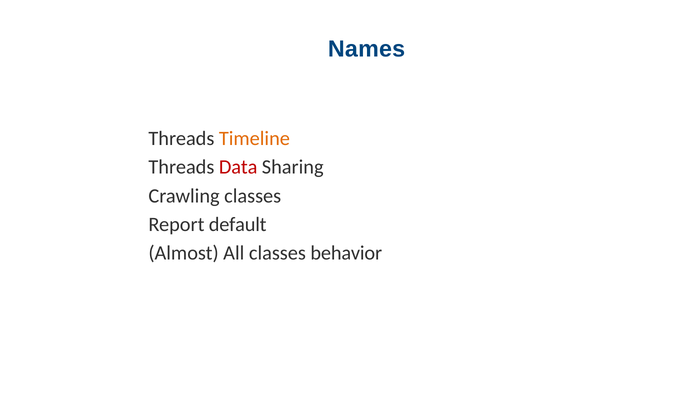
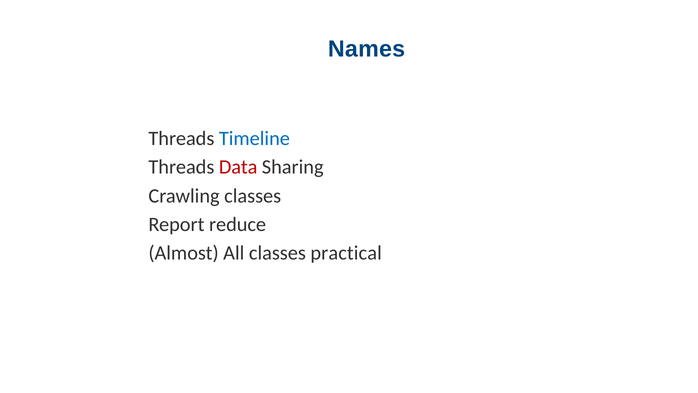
Timeline colour: orange -> blue (254, 138)
default: default -> reduce (238, 224)
behavior: behavior -> practical (346, 253)
